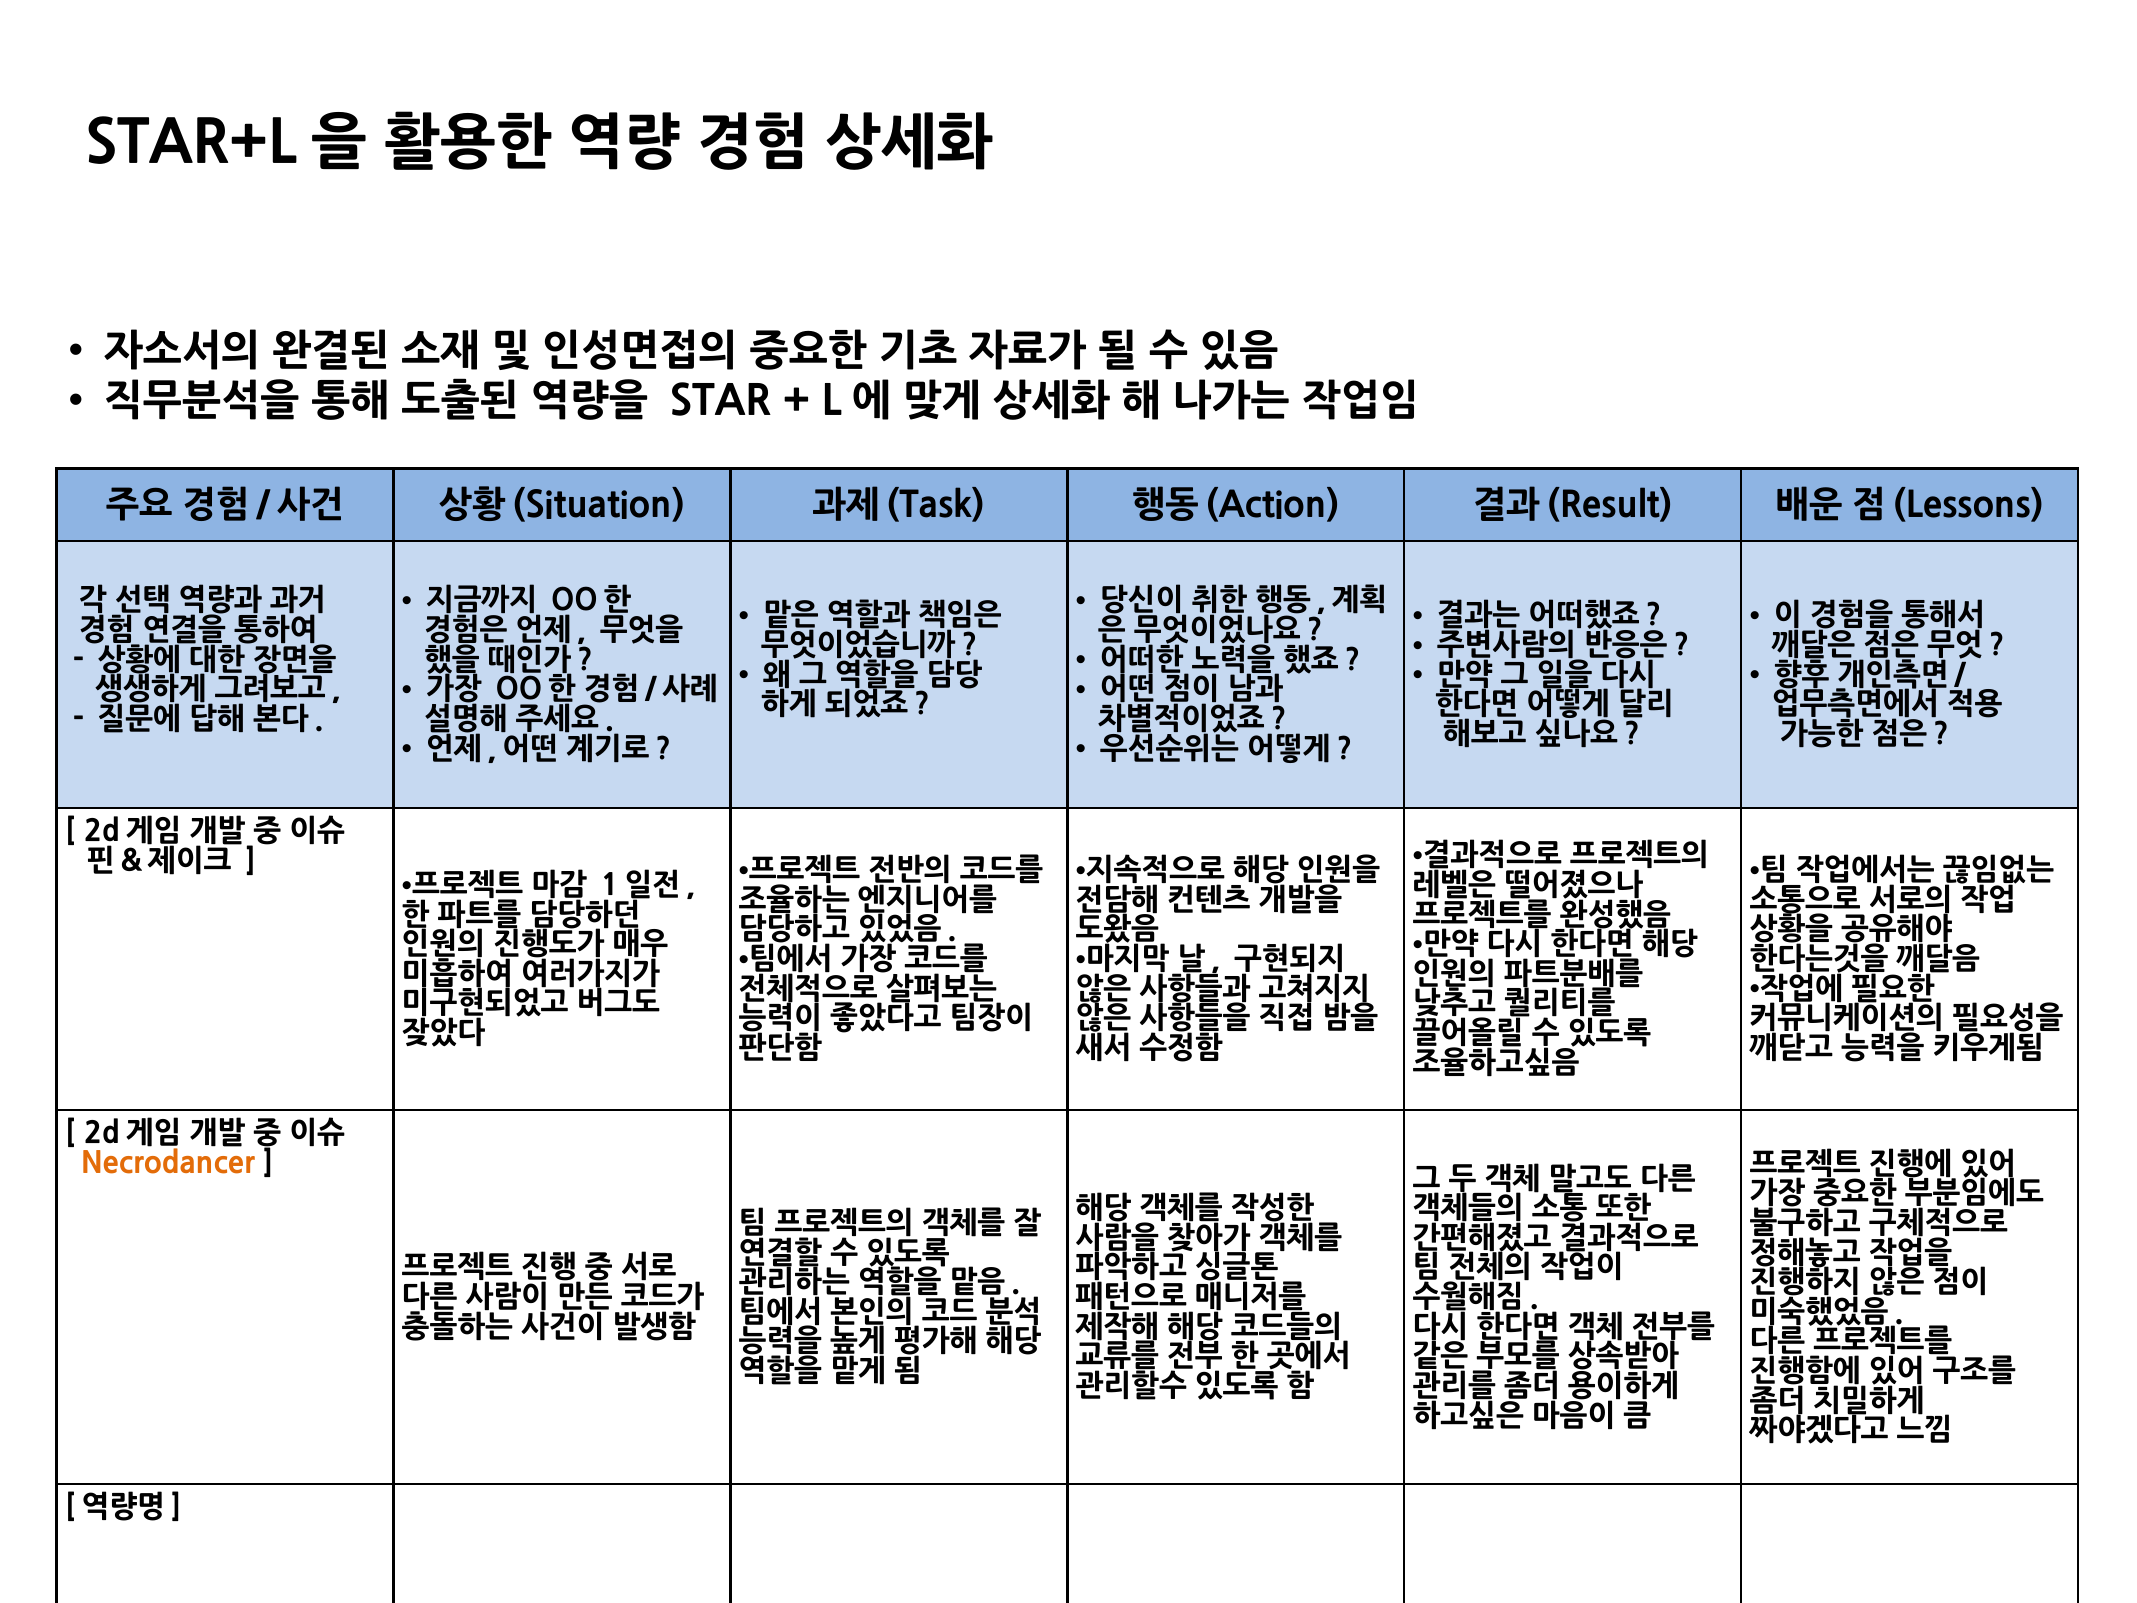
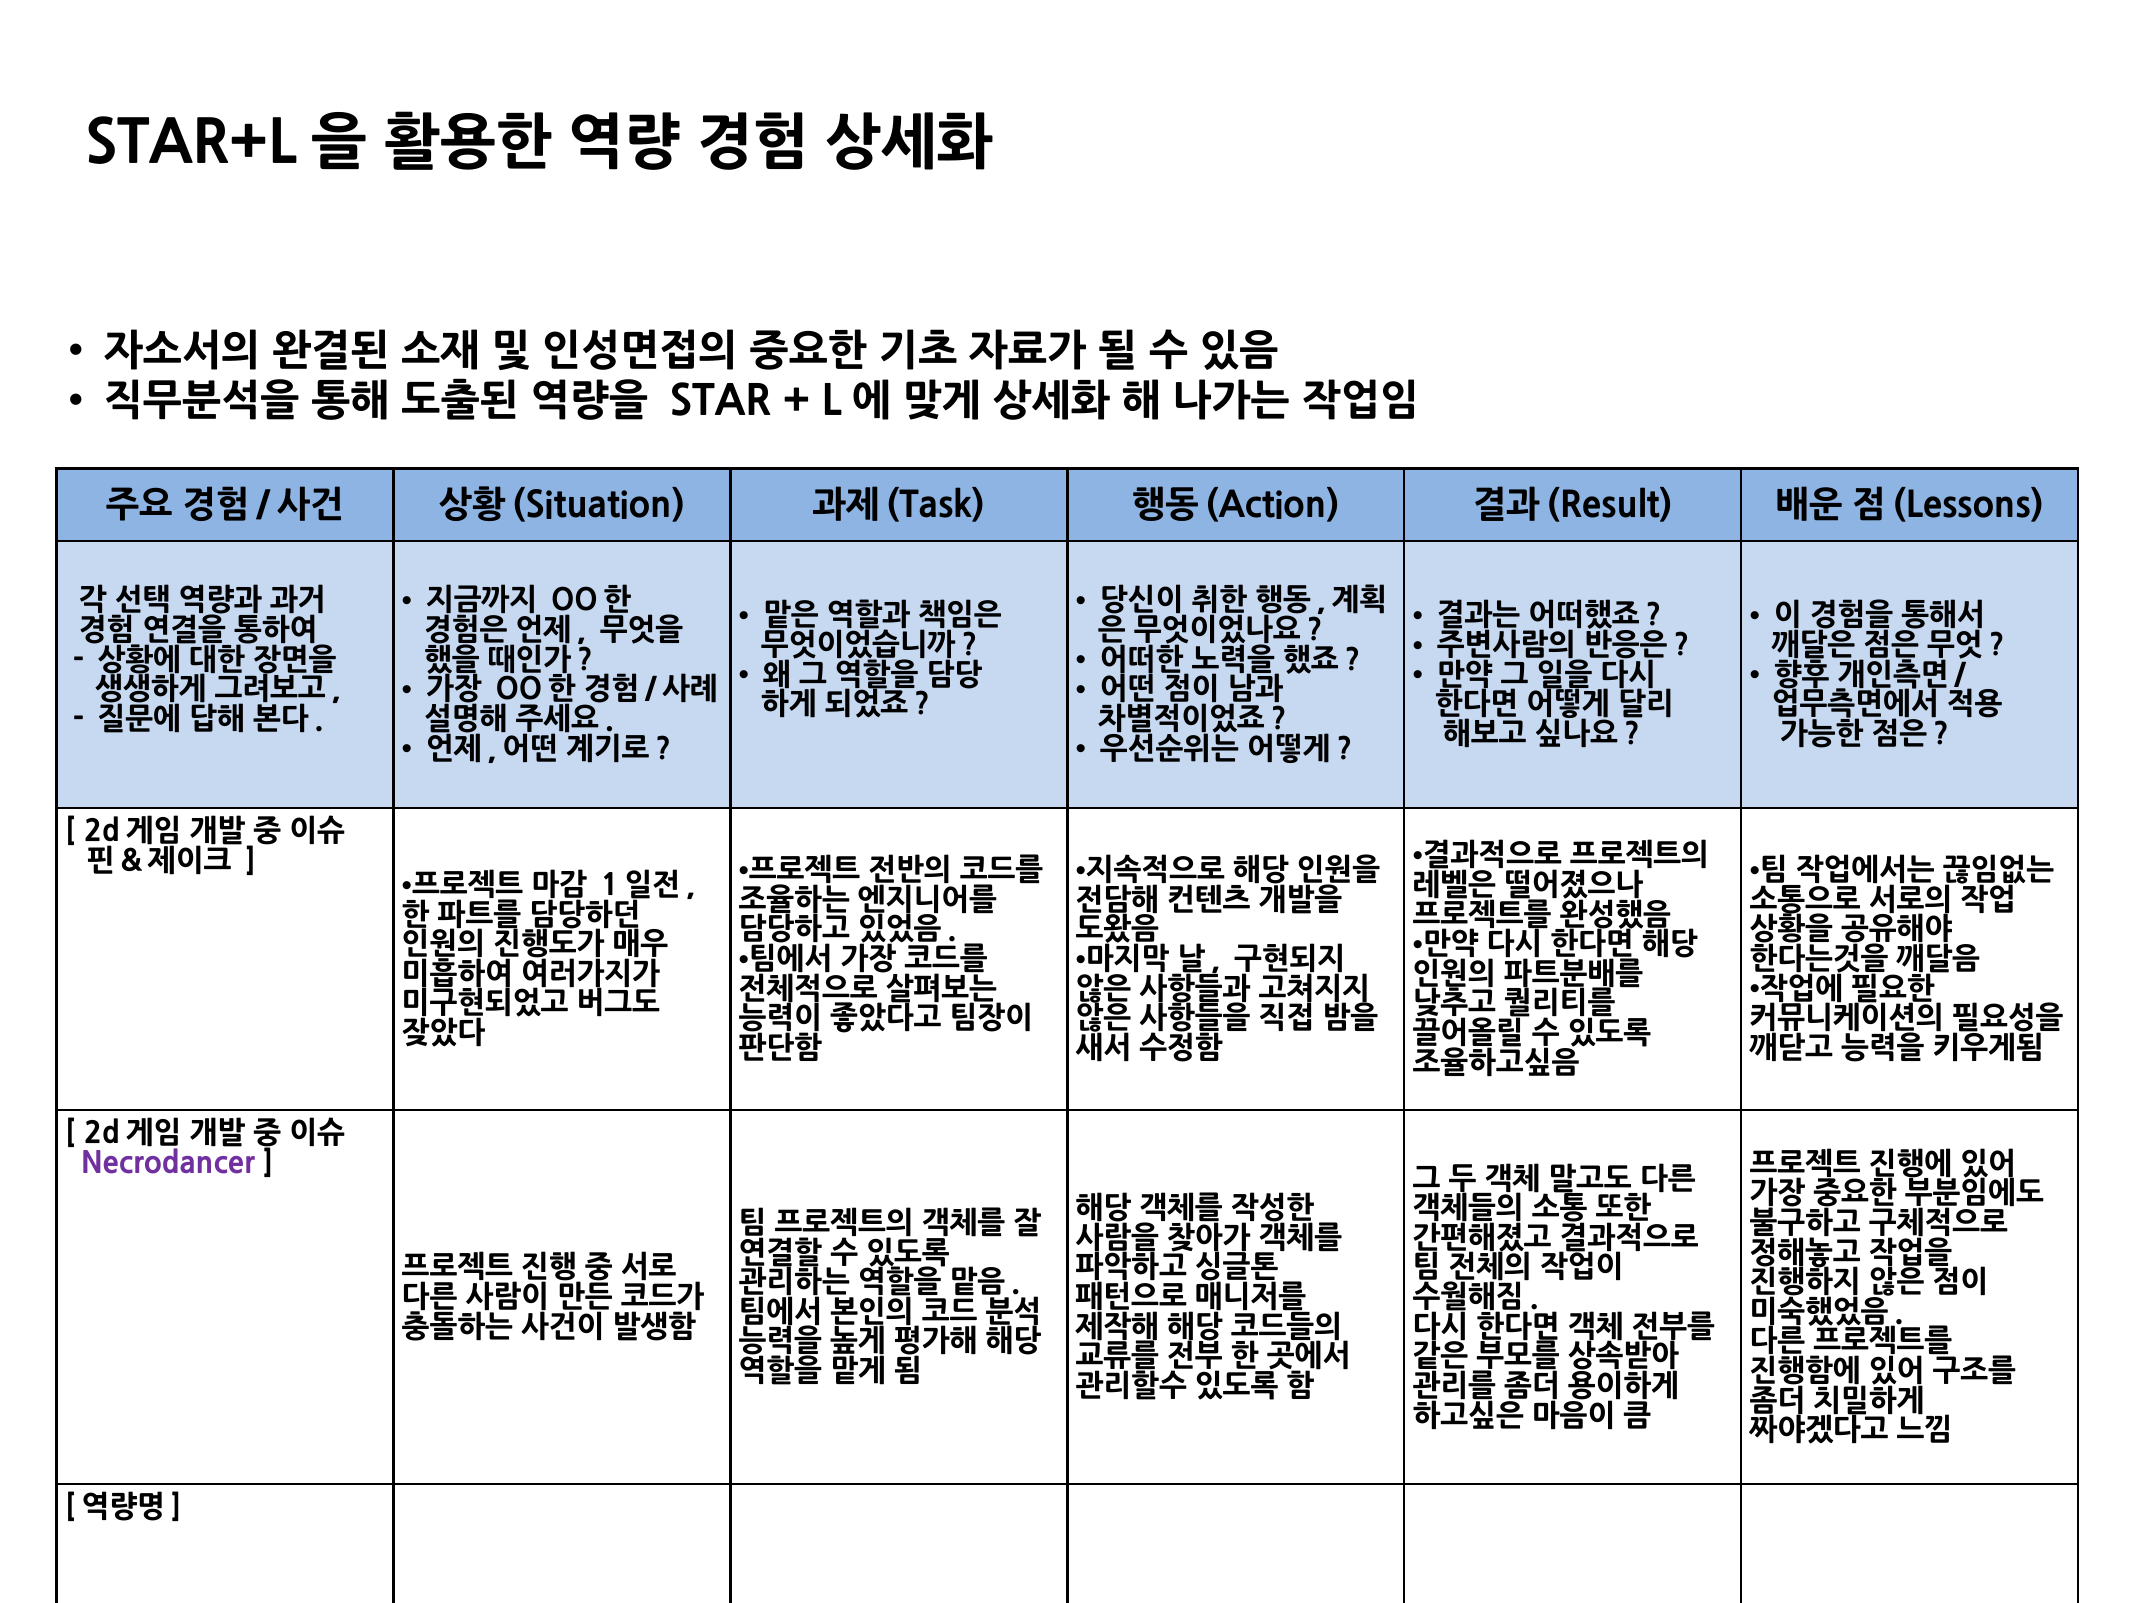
Necrodancer colour: orange -> purple (168, 1164)
